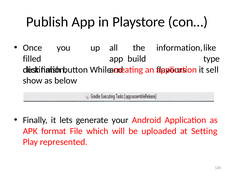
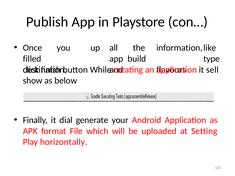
lets: lets -> dial (66, 120)
represented: represented -> horizontally (64, 142)
